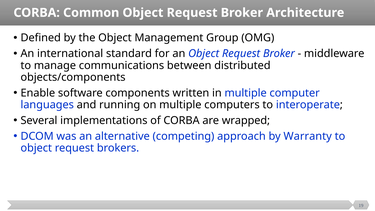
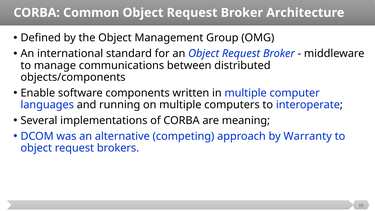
wrapped: wrapped -> meaning (246, 120)
